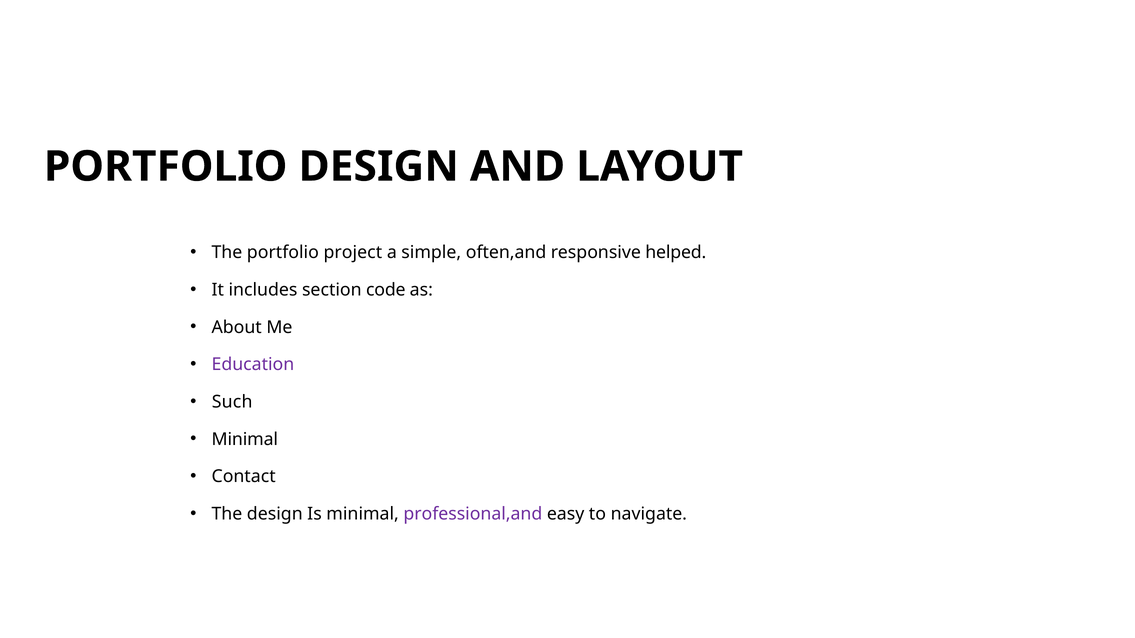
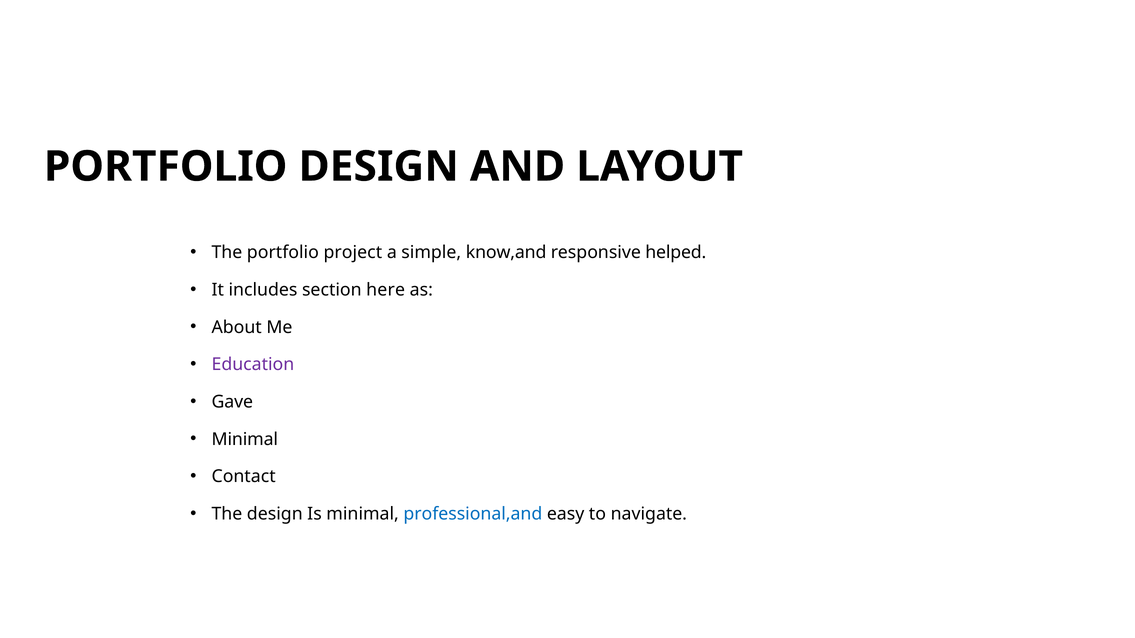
often,and: often,and -> know,and (506, 253)
code: code -> here (386, 290)
Such: Such -> Gave (232, 402)
professional,and colour: purple -> blue (473, 514)
